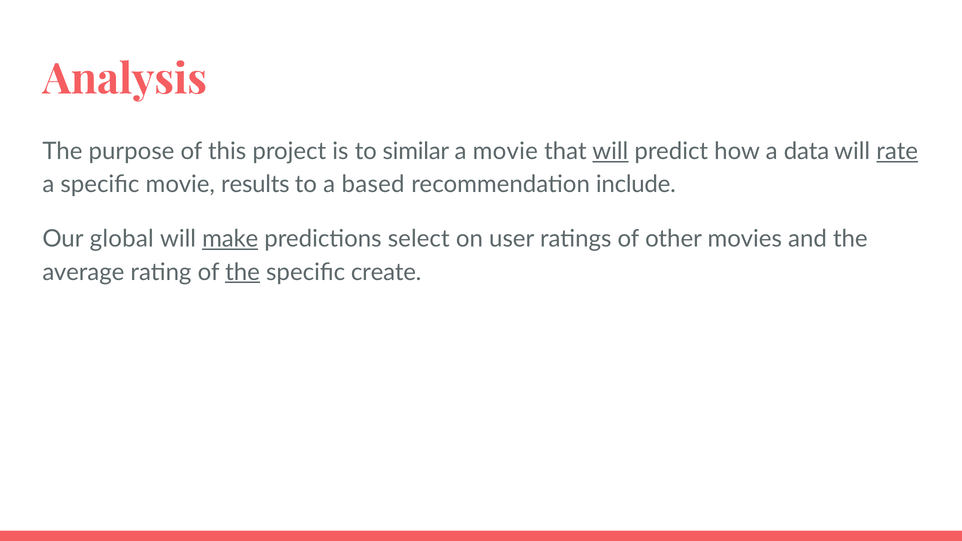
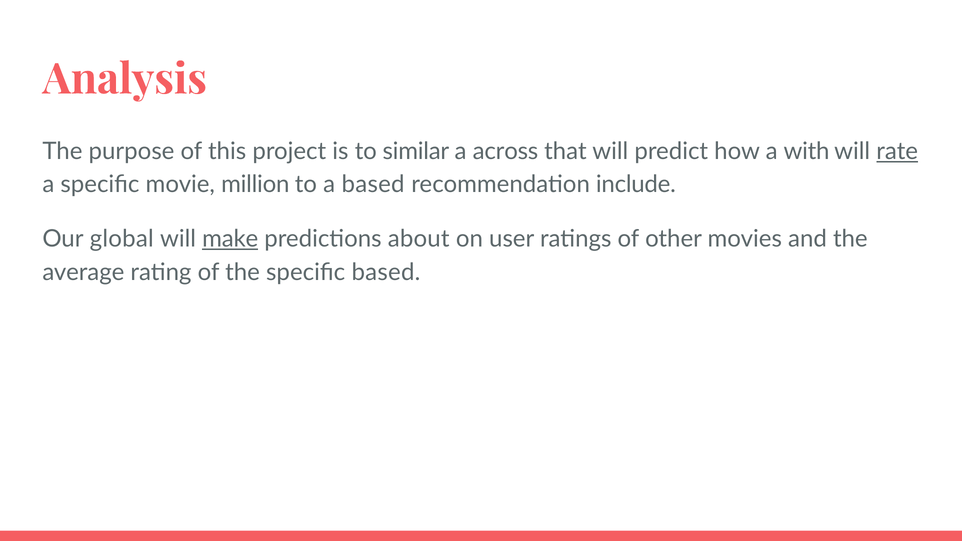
a movie: movie -> across (506, 151)
will underline: present -> none (610, 151)
data: data -> with (807, 151)
results: results -> million (255, 184)
select: select -> about (419, 239)
the underline: present -> none (243, 272)
specific create: create -> based (386, 272)
